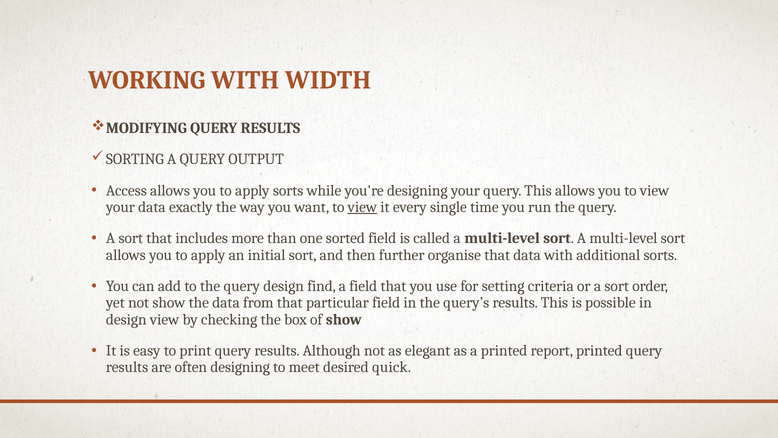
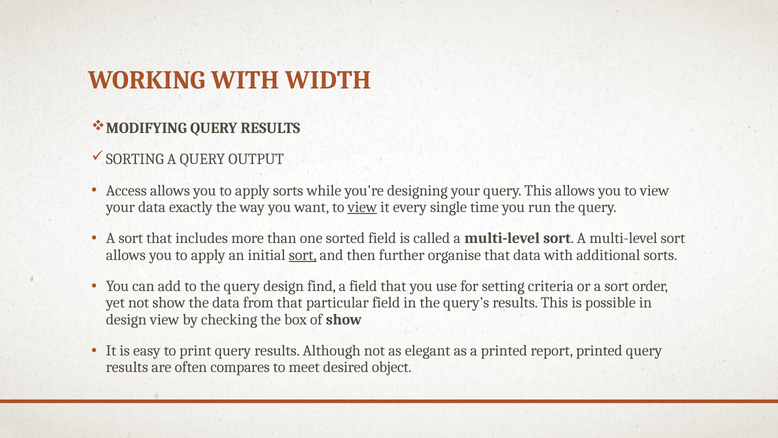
sort underline: none -> present (303, 255)
often designing: designing -> compares (240, 367)
quick: quick -> object (392, 367)
